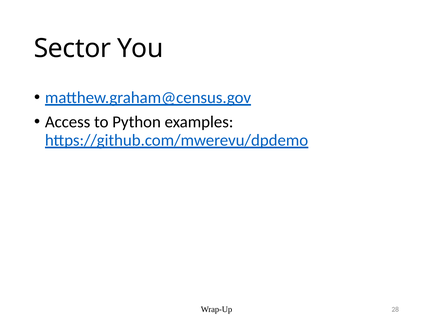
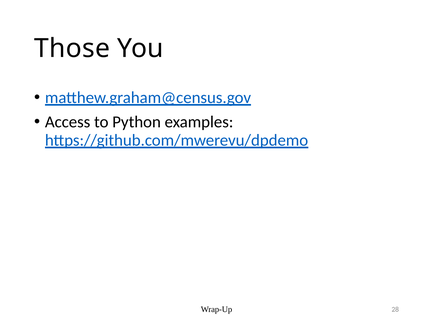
Sector: Sector -> Those (72, 48)
